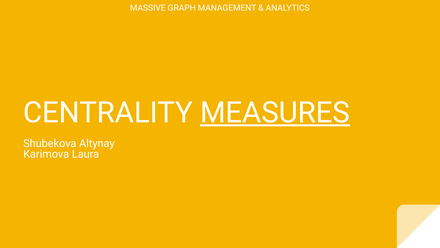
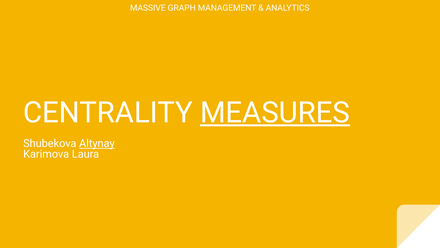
Altynay underline: none -> present (97, 143)
